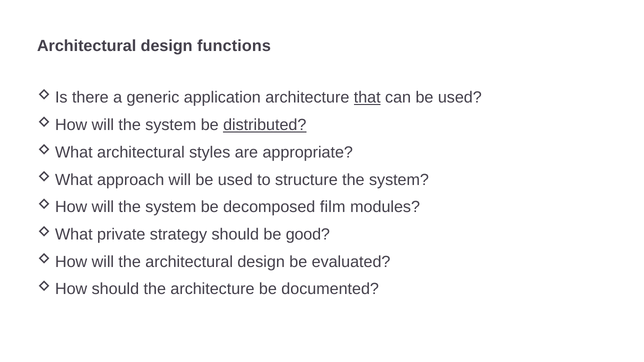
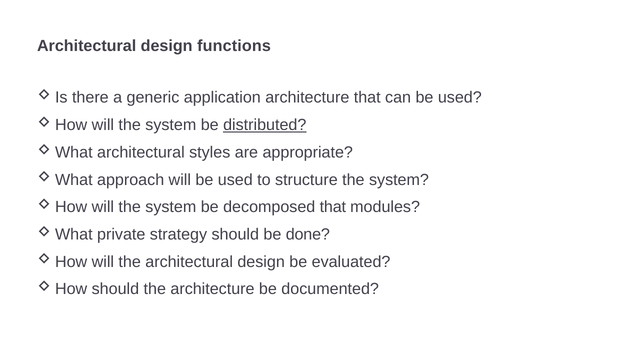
that underline: present -> none (367, 98)
decomposed film: film -> that (333, 207)
good: good -> done (308, 235)
